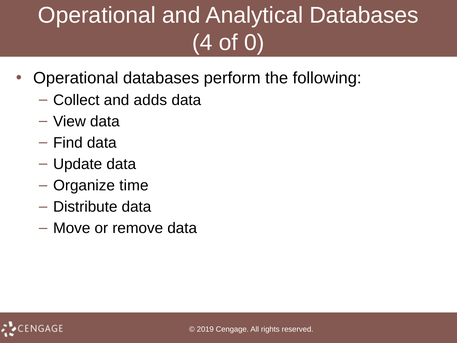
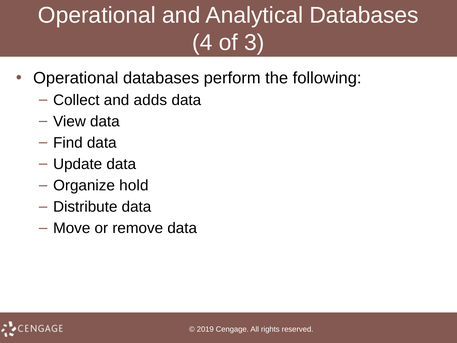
0: 0 -> 3 (254, 43)
time: time -> hold (134, 185)
